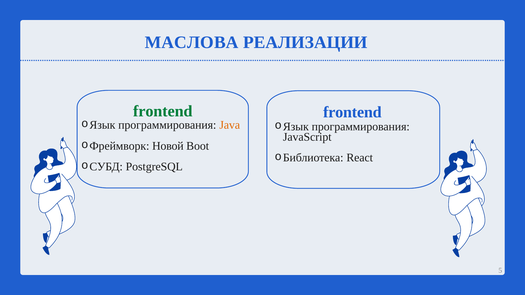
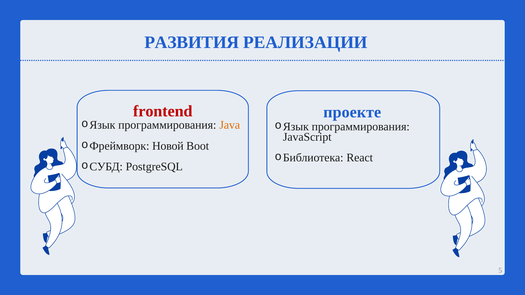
МАСЛОВА: МАСЛОВА -> РАЗВИТИЯ (192, 43)
frontend colour: green -> red (163, 111)
frontend: frontend -> проекте (352, 112)
